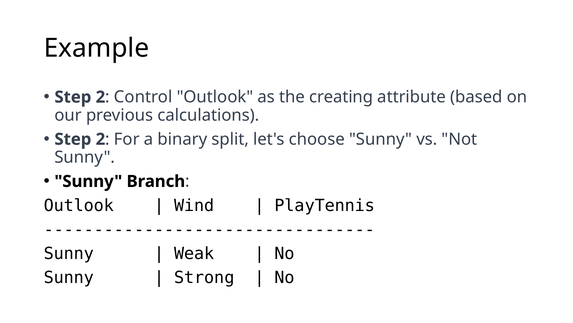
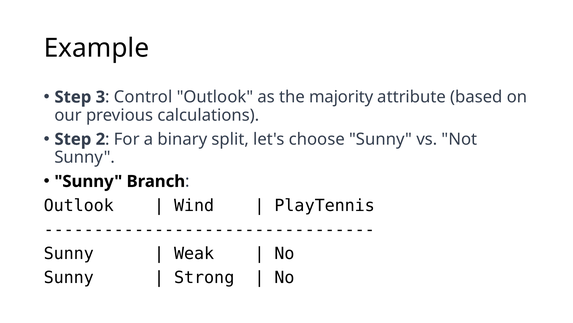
2: 2 -> 3 (100, 97)
creating: creating -> majority (341, 97)
